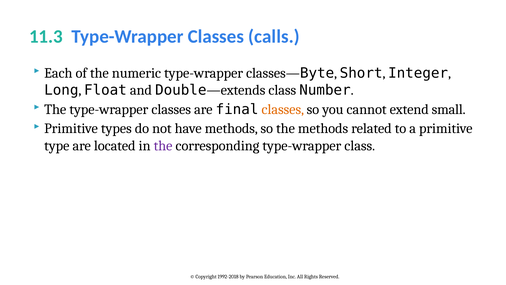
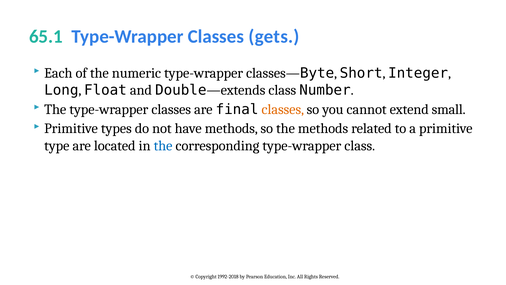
11.3: 11.3 -> 65.1 (46, 36)
calls: calls -> gets (274, 36)
the colour: purple -> blue (163, 145)
